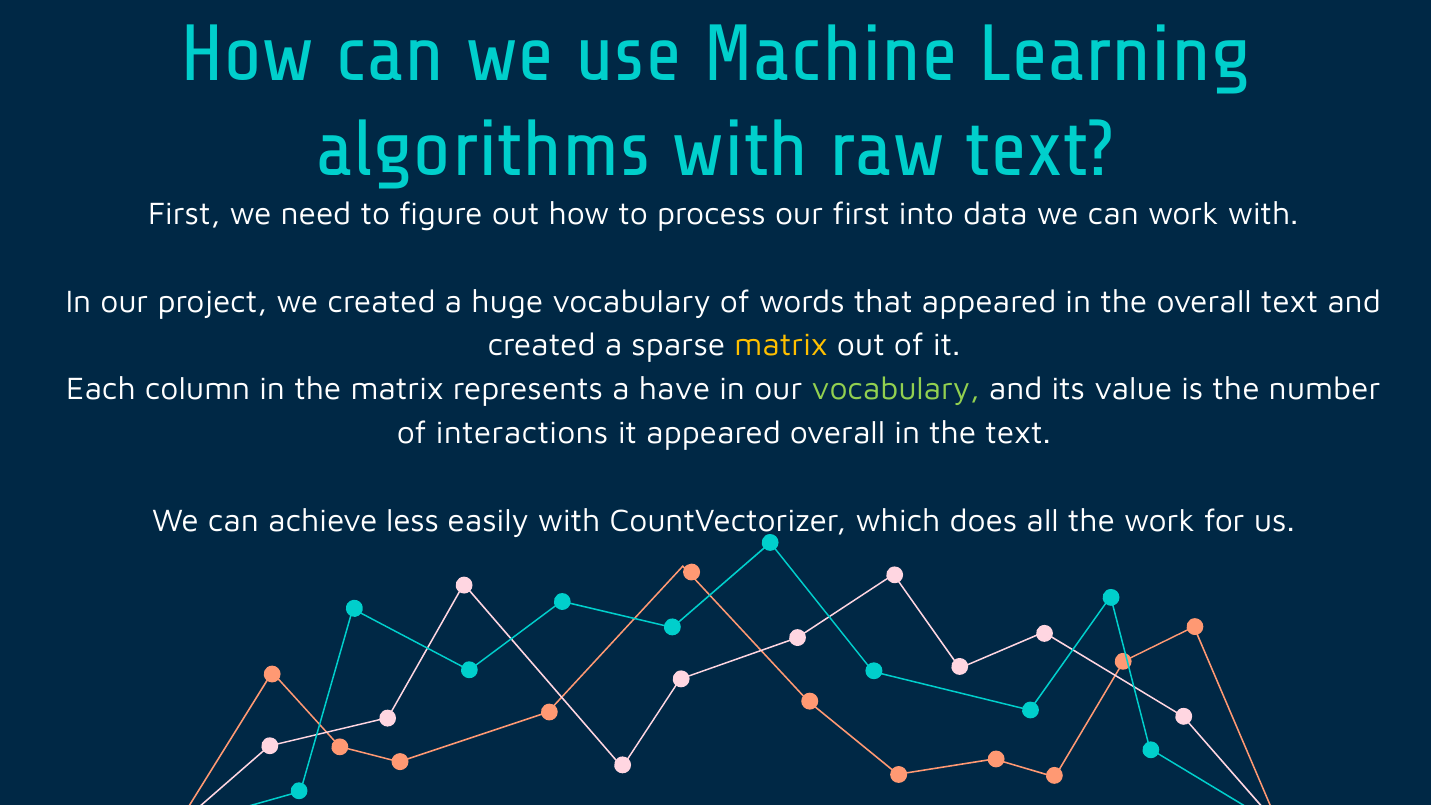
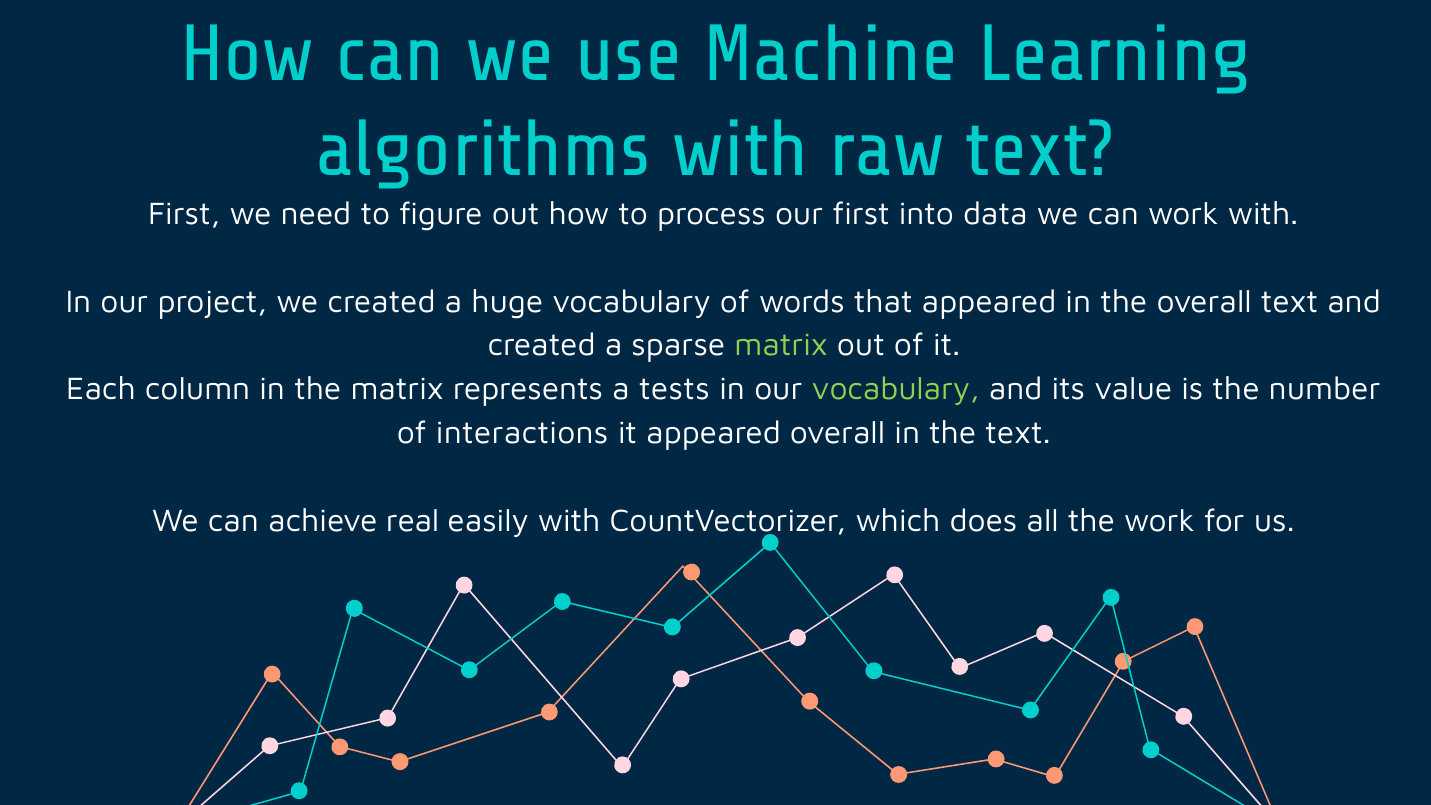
matrix colour: yellow -> light green (781, 345)
have: have -> tests (674, 389)
less: less -> real (413, 521)
